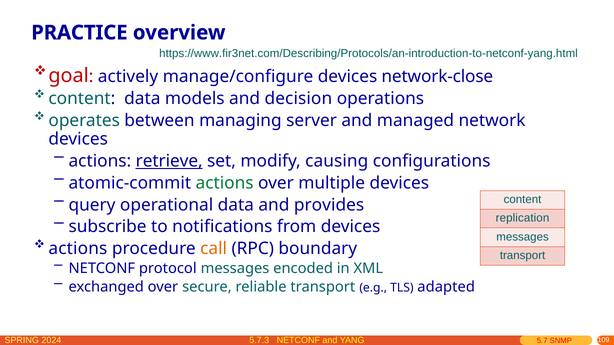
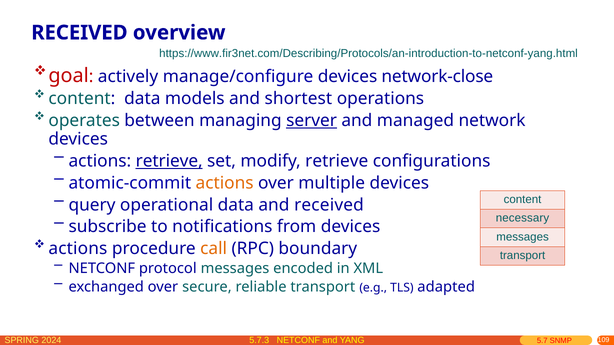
PRACTICE: PRACTICE -> RECEIVED (79, 33)
decision: decision -> shortest (298, 99)
server underline: none -> present (312, 121)
modify causing: causing -> retrieve (337, 161)
actions colour: green -> orange (225, 183)
and provides: provides -> received (329, 205)
replication: replication -> necessary (522, 218)
